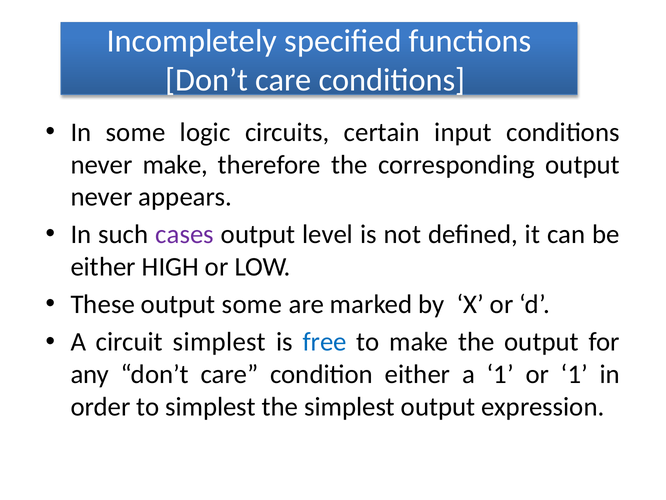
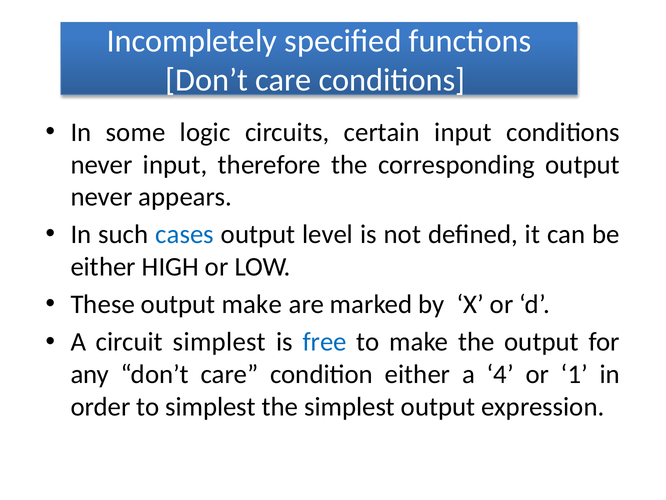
never make: make -> input (175, 165)
cases colour: purple -> blue (185, 234)
output some: some -> make (252, 304)
a 1: 1 -> 4 (500, 374)
